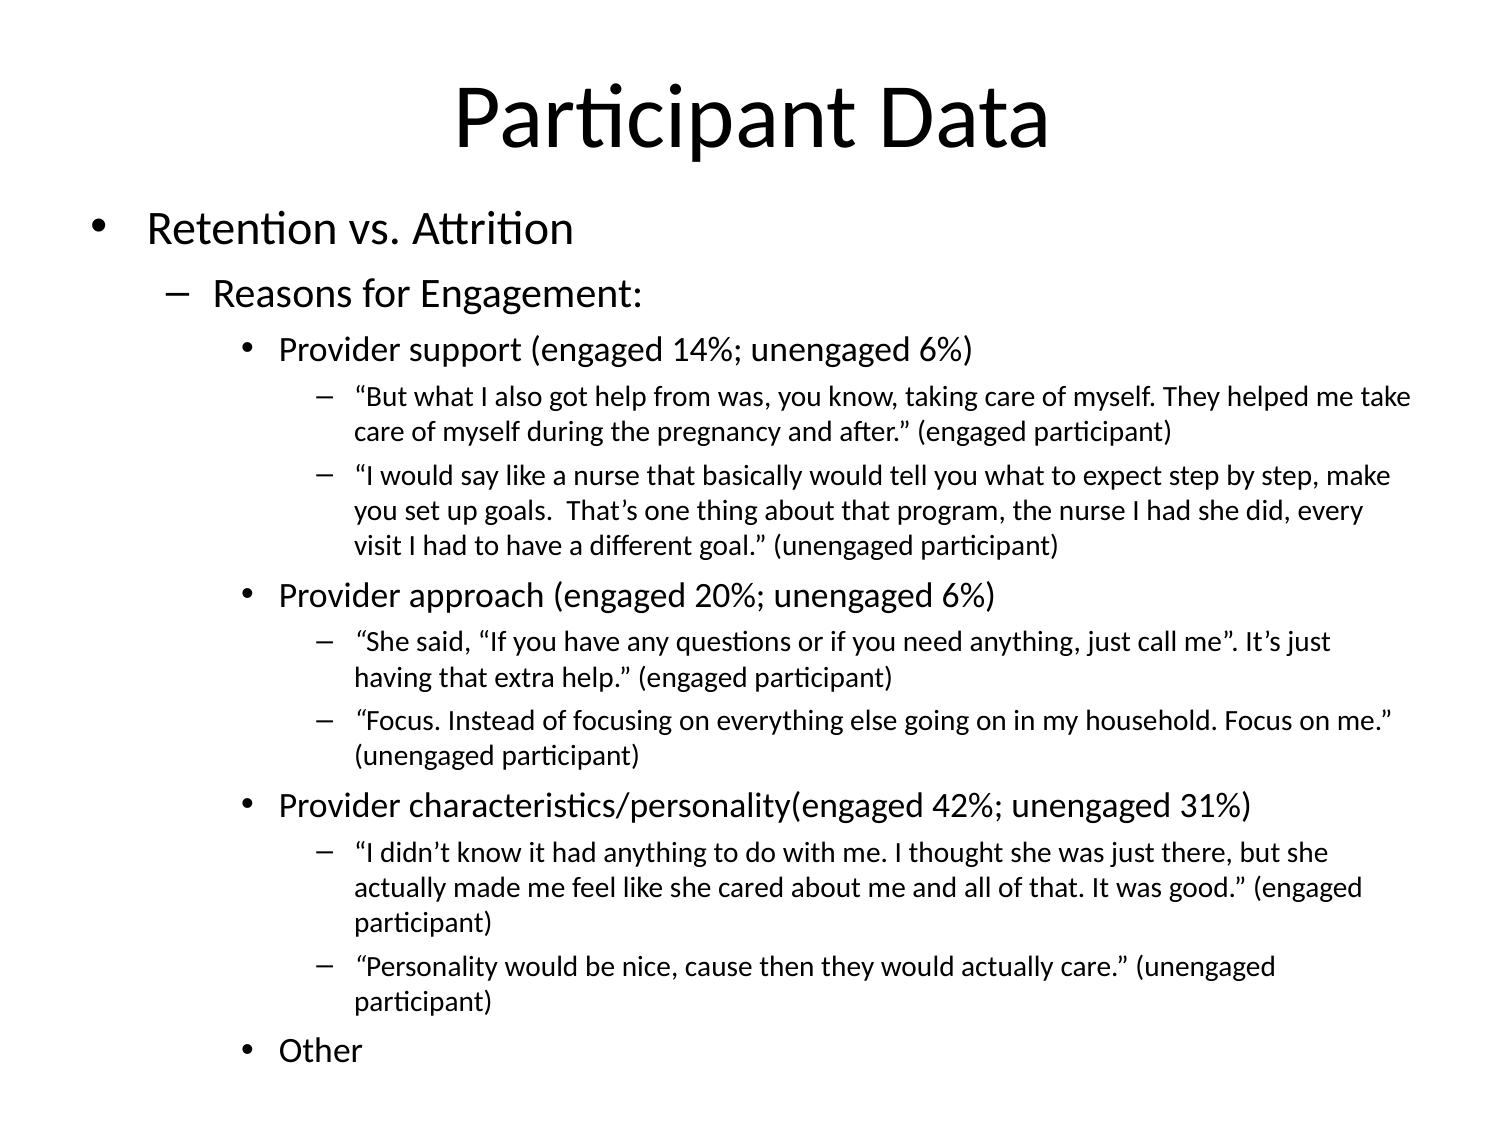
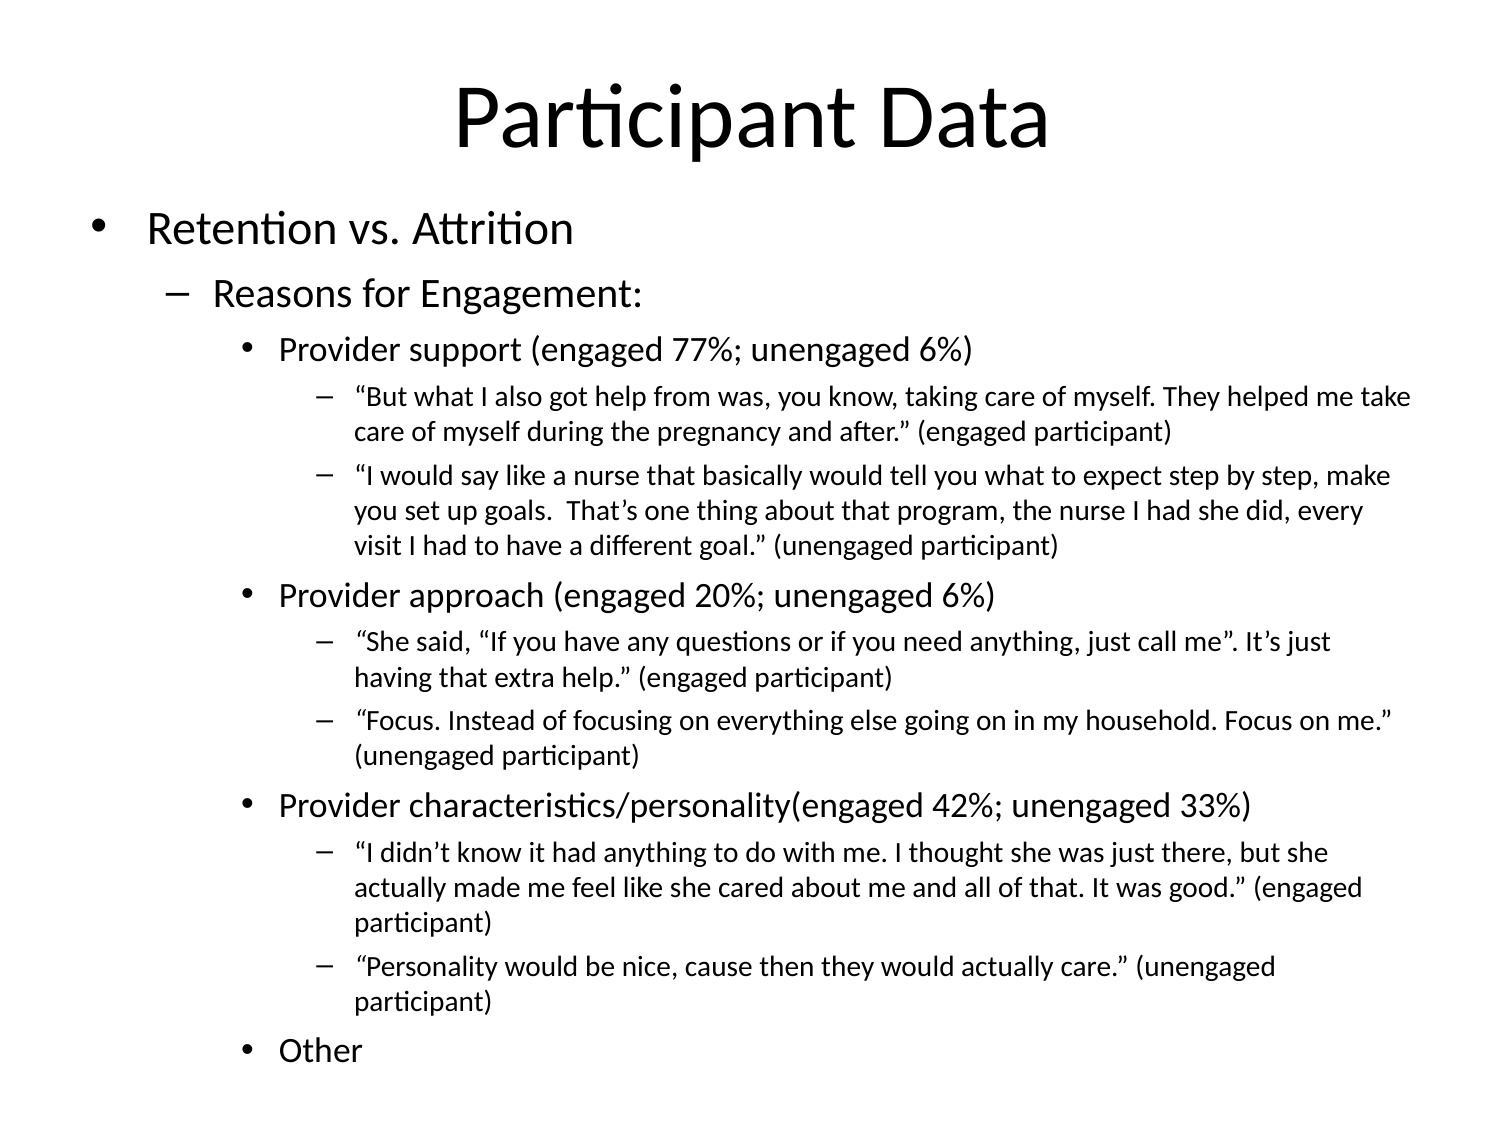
14%: 14% -> 77% (707, 350)
31%: 31% -> 33% (1216, 805)
